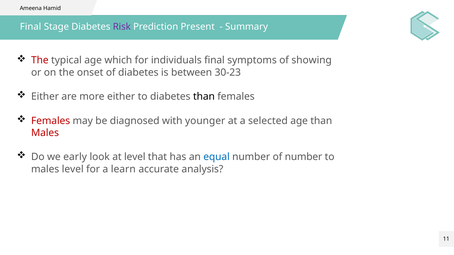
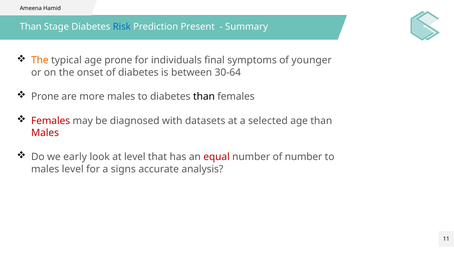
Final: Final -> Than (31, 27)
Risk colour: purple -> blue (122, 27)
The colour: red -> orange (40, 60)
age which: which -> prone (118, 60)
showing: showing -> younger (312, 60)
30-23: 30-23 -> 30-64 (228, 73)
Either: Either -> Prone (45, 97)
more either: either -> males (121, 97)
younger: younger -> datasets (205, 121)
equal colour: blue -> red (217, 157)
learn: learn -> signs (123, 169)
